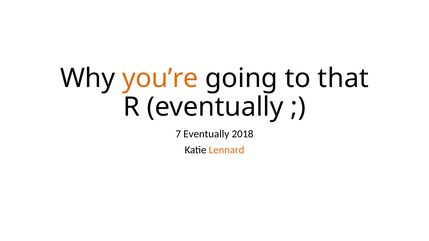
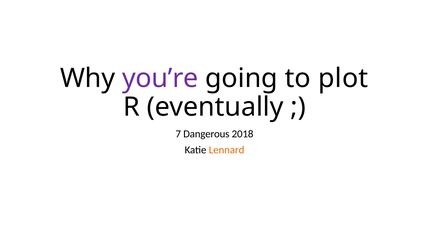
you’re colour: orange -> purple (160, 78)
that: that -> plot (343, 78)
7 Eventually: Eventually -> Dangerous (206, 134)
